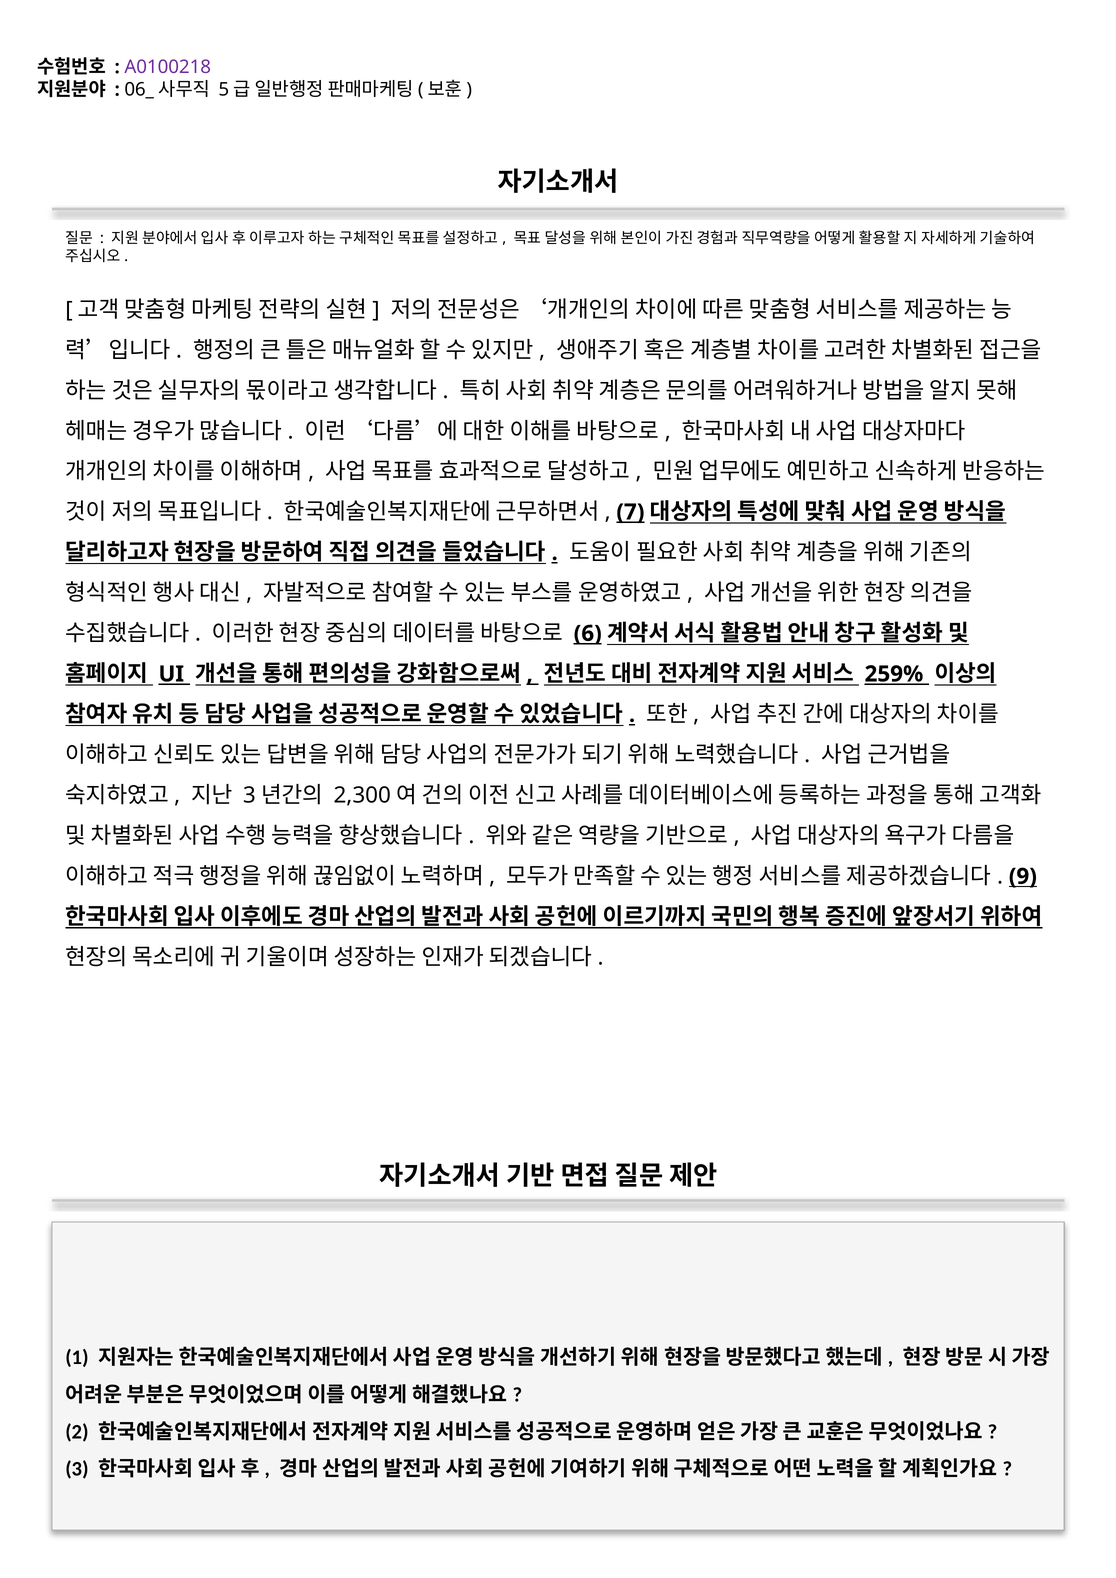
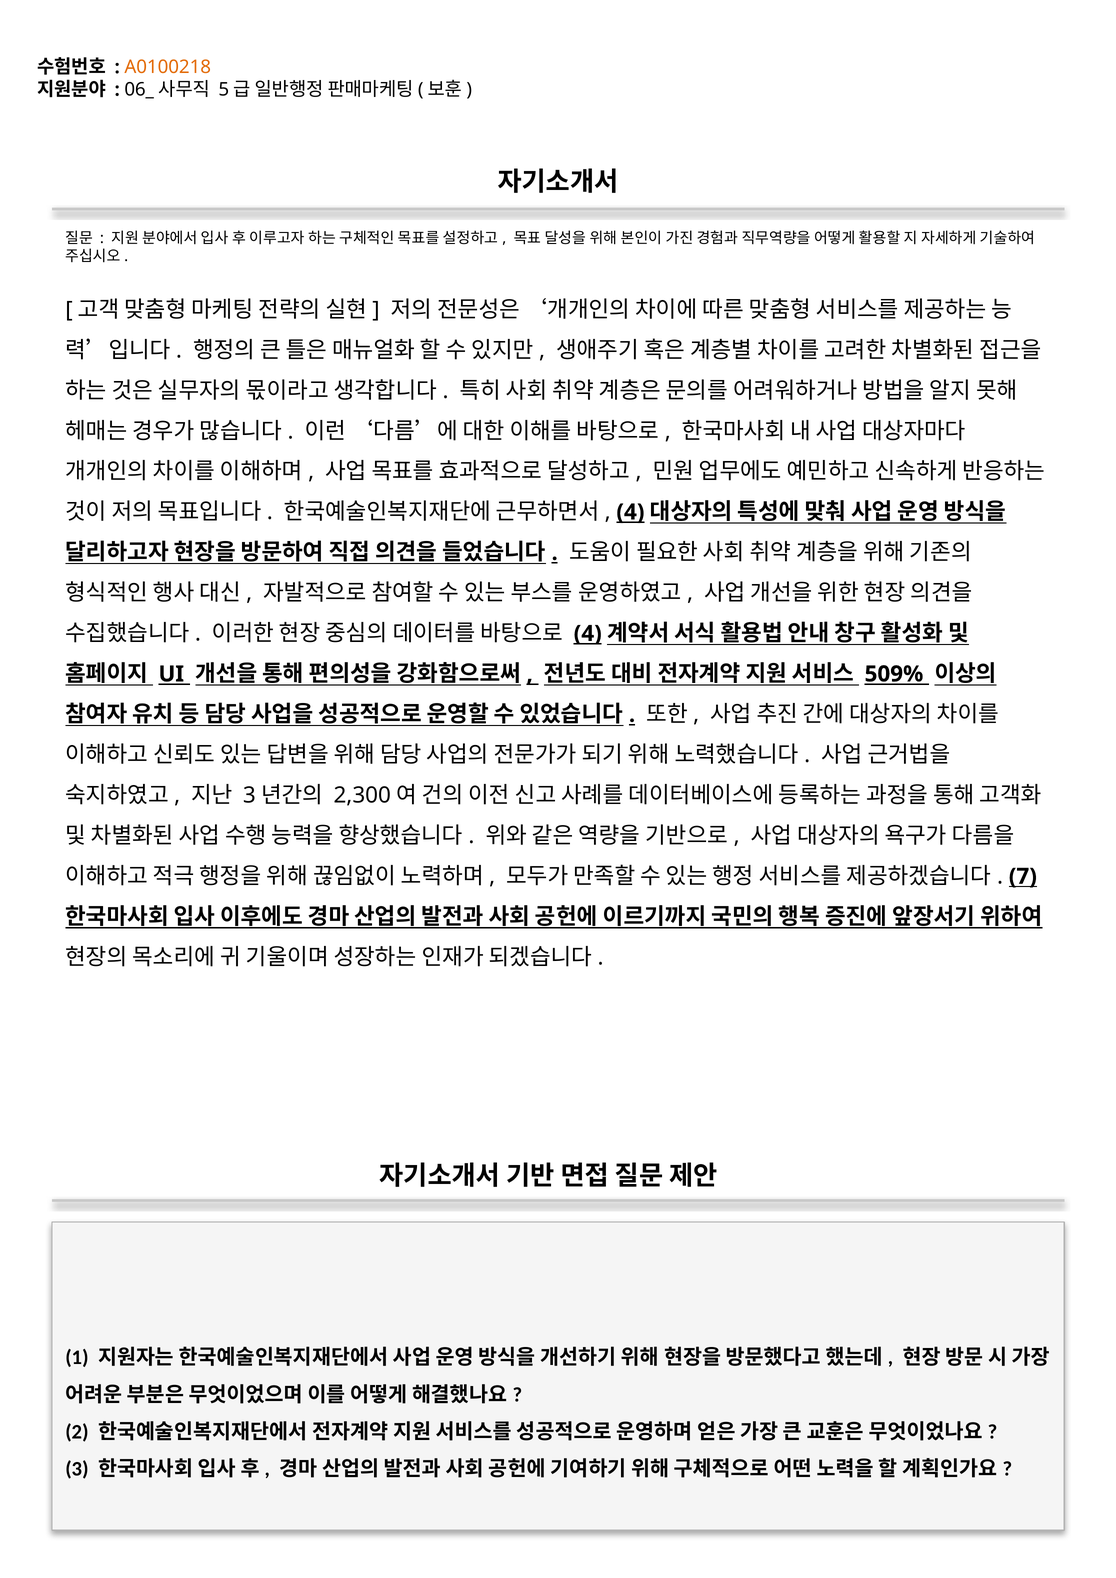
A0100218 colour: purple -> orange (168, 67)
7: 7 -> 4 (630, 512)
6: 6 -> 4 (588, 634)
259%: 259% -> 509% (894, 674)
9: 9 -> 7 (1023, 877)
